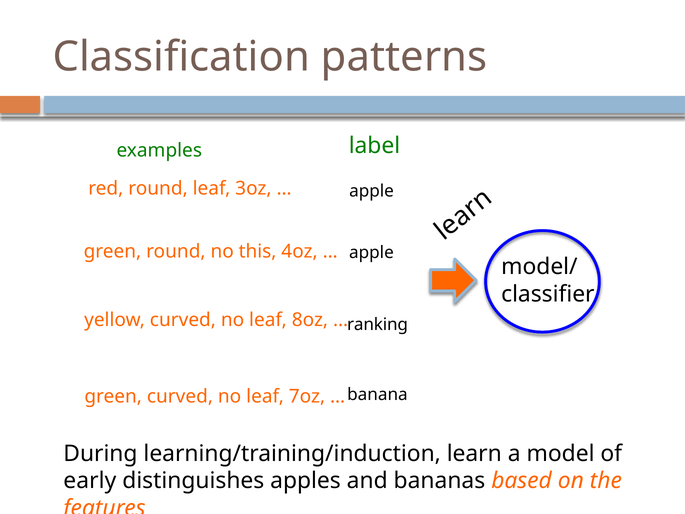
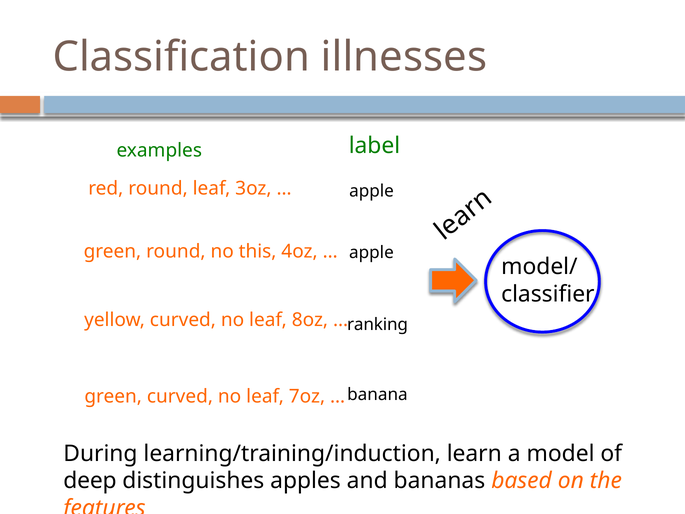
patterns: patterns -> illnesses (404, 57)
early: early -> deep (90, 481)
